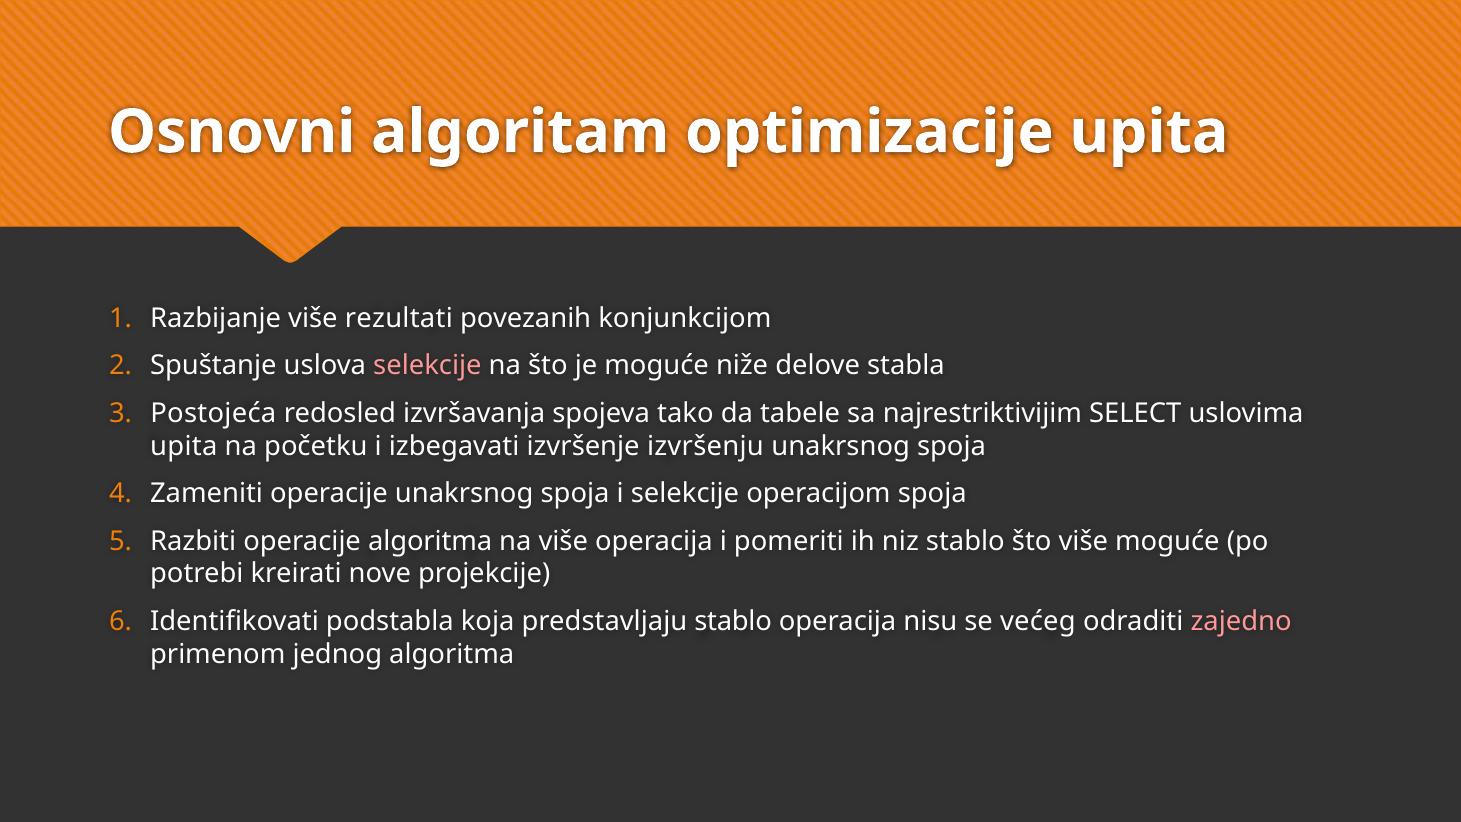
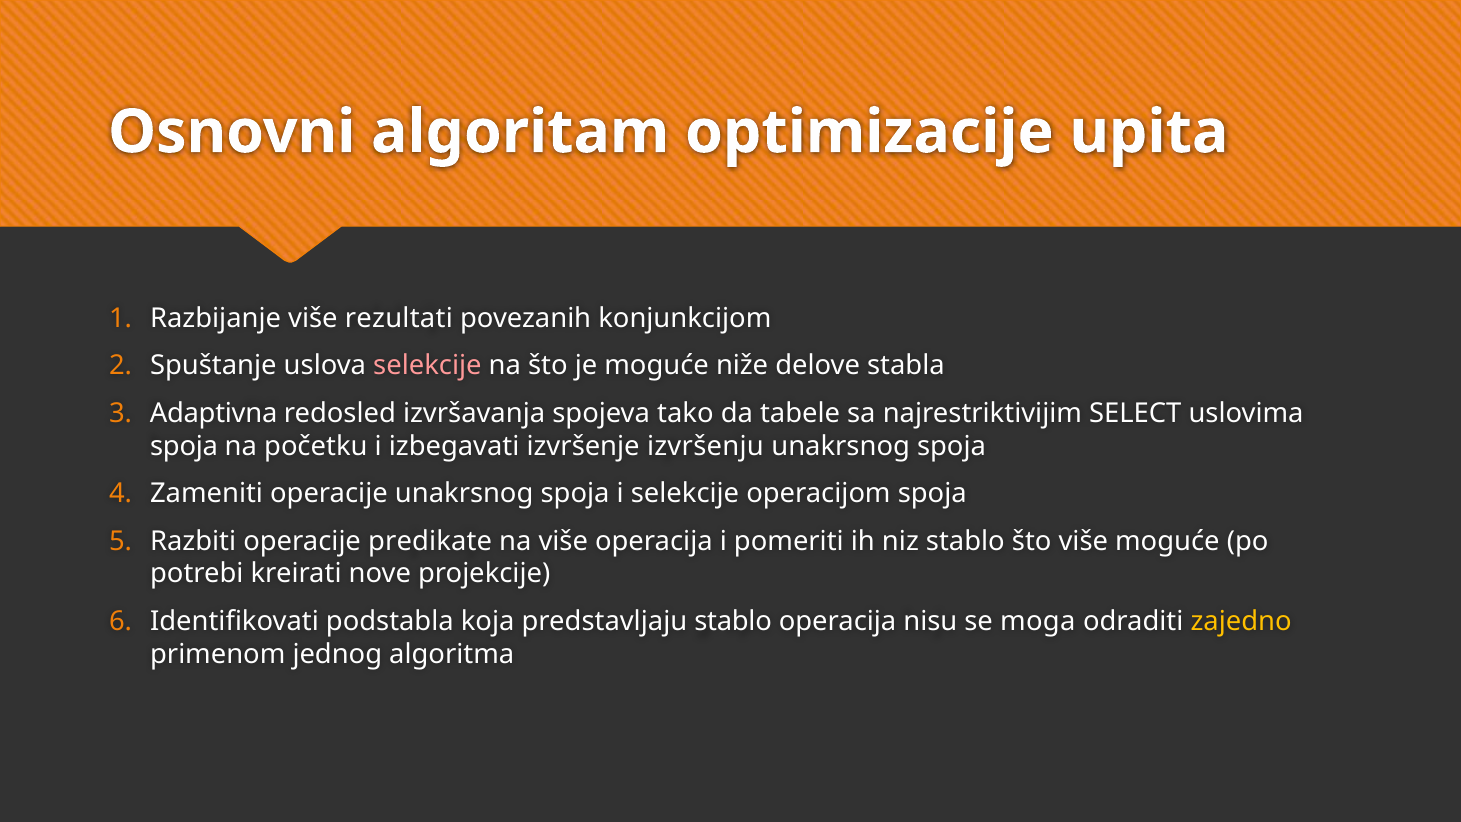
Postojeća: Postojeća -> Adaptivna (214, 413)
upita: upita -> spoja (184, 446)
operacije algoritma: algoritma -> predikate (430, 541)
većeg: većeg -> moga (1038, 621)
zajedno colour: pink -> yellow (1241, 621)
